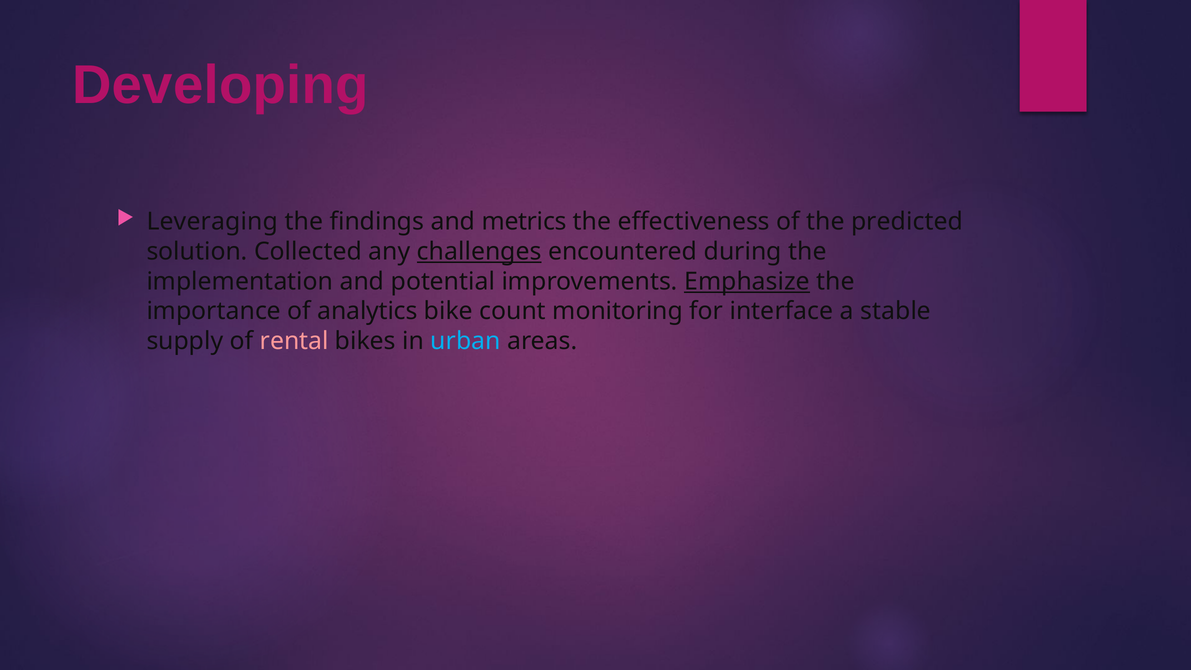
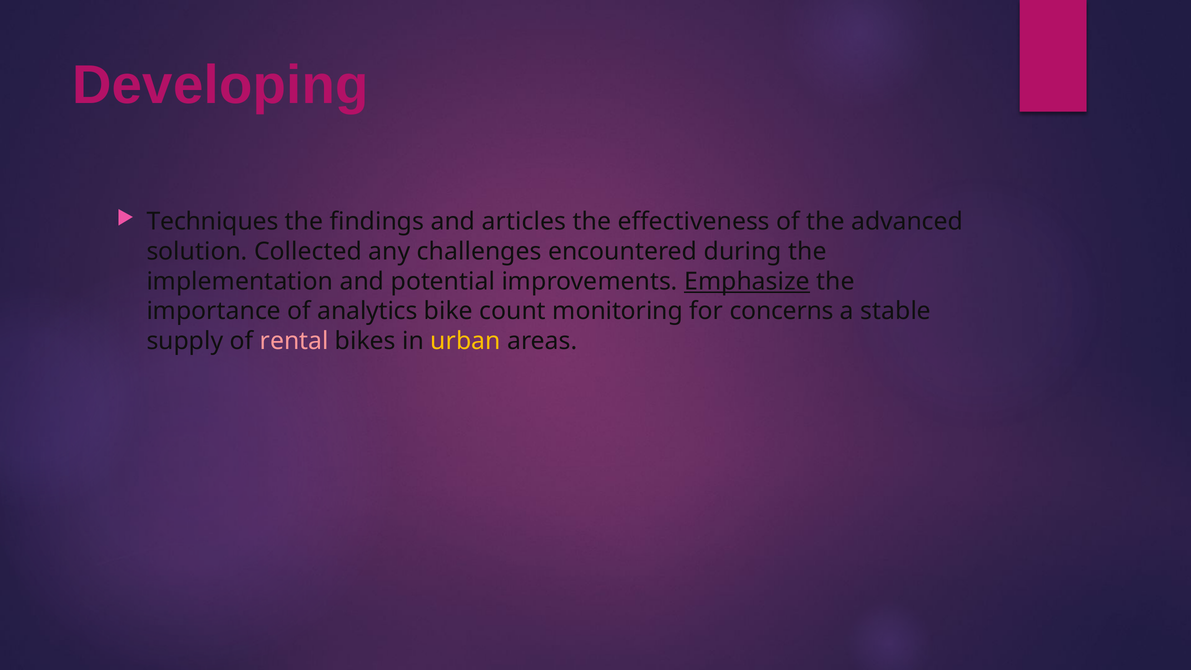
Leveraging: Leveraging -> Techniques (213, 222)
metrics: metrics -> articles (524, 222)
predicted: predicted -> advanced (907, 222)
challenges underline: present -> none (479, 252)
interface: interface -> concerns (782, 311)
urban colour: light blue -> yellow (466, 341)
